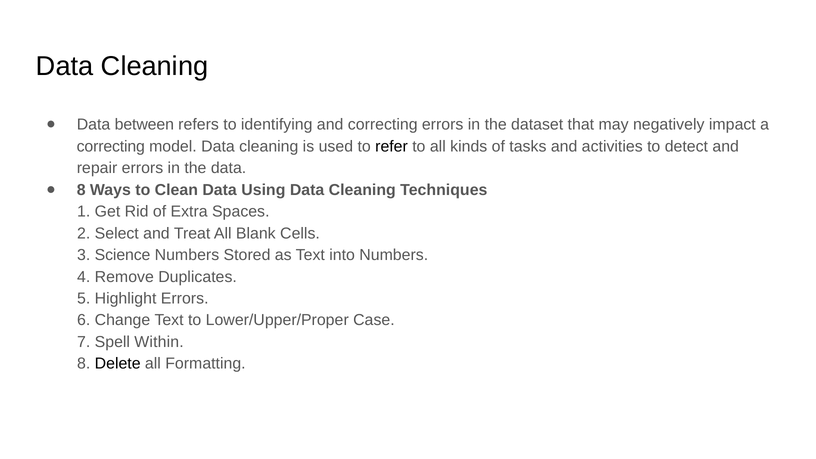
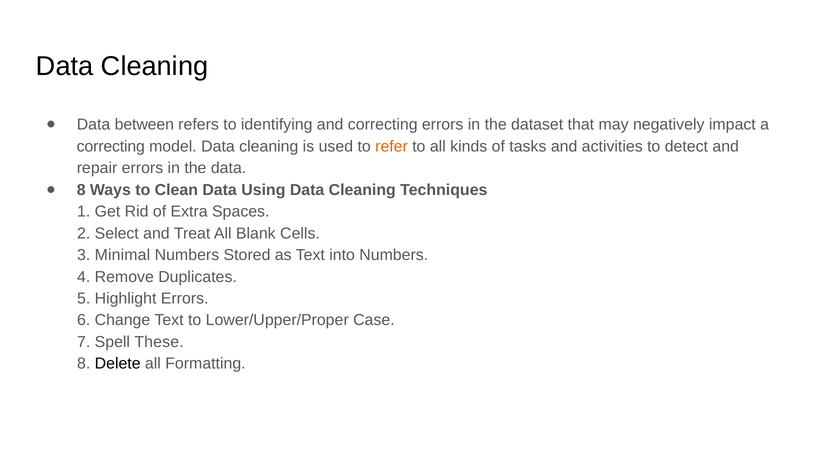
refer colour: black -> orange (392, 146)
Science: Science -> Minimal (122, 255)
Within: Within -> These (159, 342)
